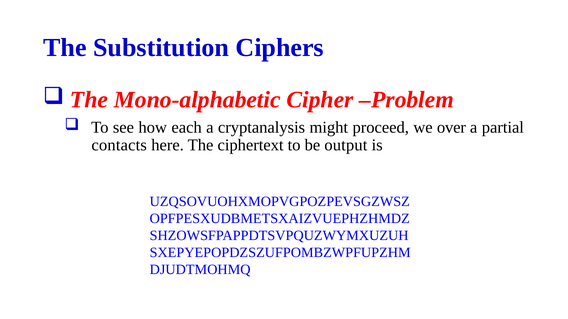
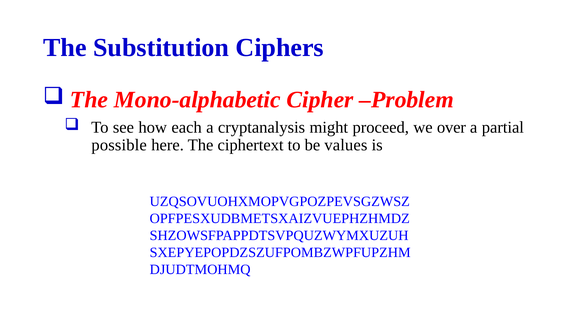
contacts: contacts -> possible (119, 145)
output: output -> values (346, 145)
